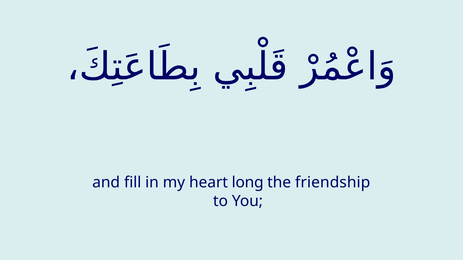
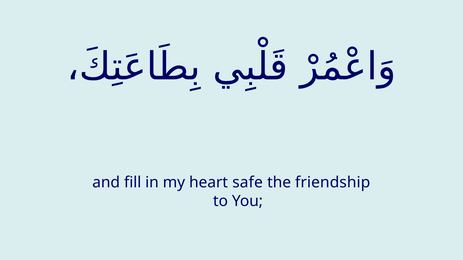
long: long -> safe (248, 183)
